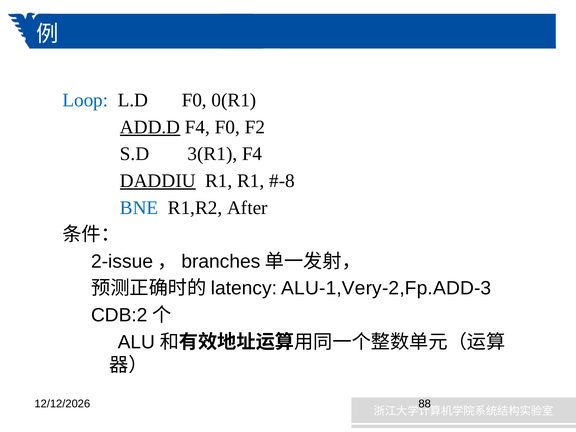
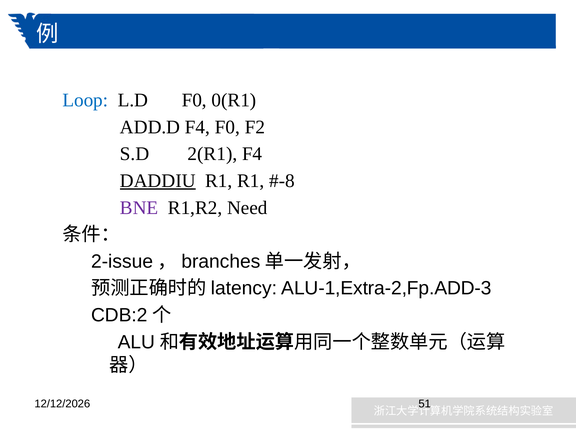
ADD.D underline: present -> none (150, 127)
3(R1: 3(R1 -> 2(R1 (212, 154)
BNE colour: blue -> purple (139, 208)
After: After -> Need (247, 208)
ALU-1,Very-2,Fp.ADD-3: ALU-1,Very-2,Fp.ADD-3 -> ALU-1,Extra-2,Fp.ADD-3 (386, 288)
88: 88 -> 51 (425, 404)
